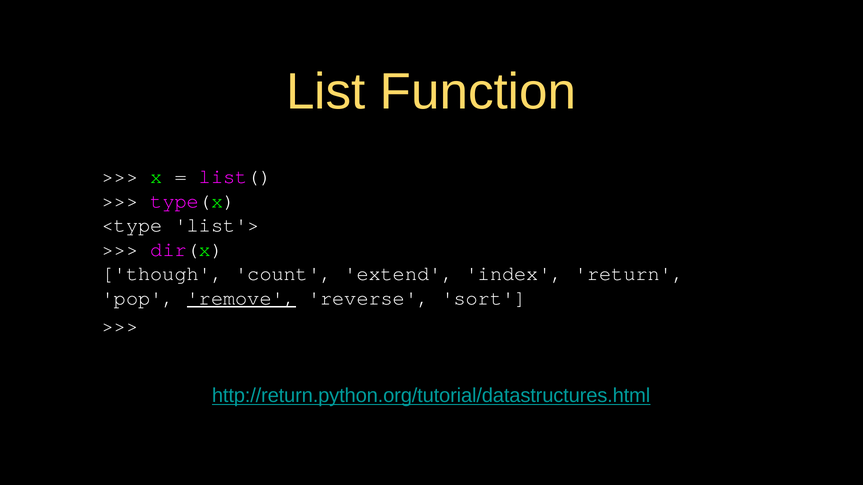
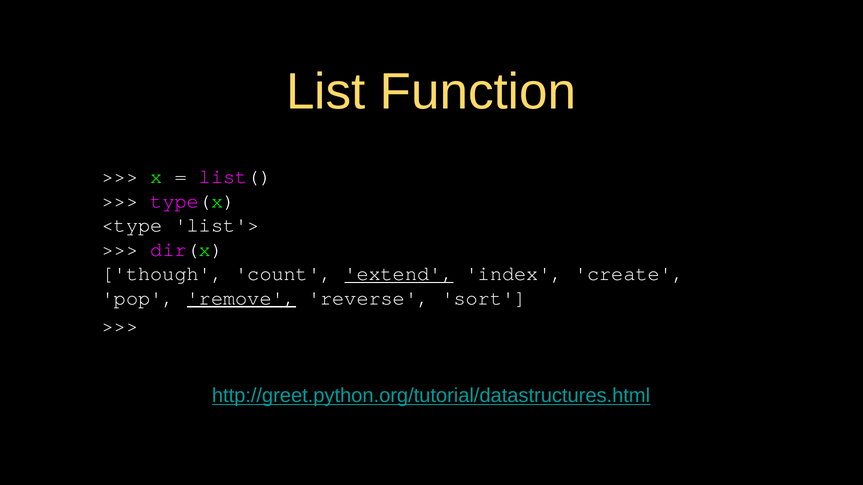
extend underline: none -> present (399, 274)
return: return -> create (630, 274)
http://return.python.org/tutorial/datastructures.html: http://return.python.org/tutorial/datastructures.html -> http://greet.python.org/tutorial/datastructures.html (431, 396)
